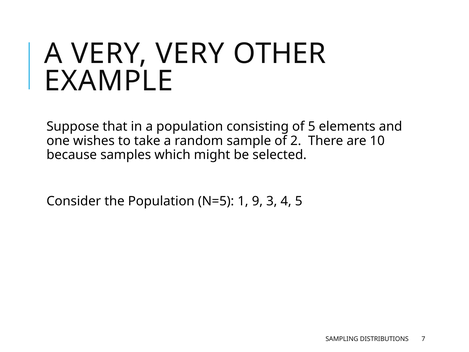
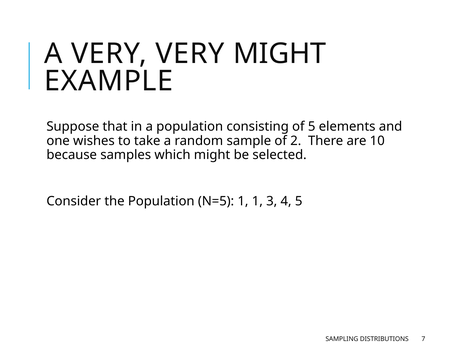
VERY OTHER: OTHER -> MIGHT (280, 54)
1 9: 9 -> 1 (257, 201)
